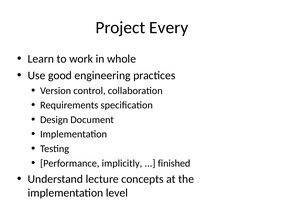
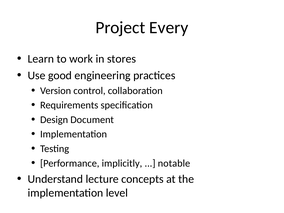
whole: whole -> stores (122, 59)
finished: finished -> notable (174, 163)
